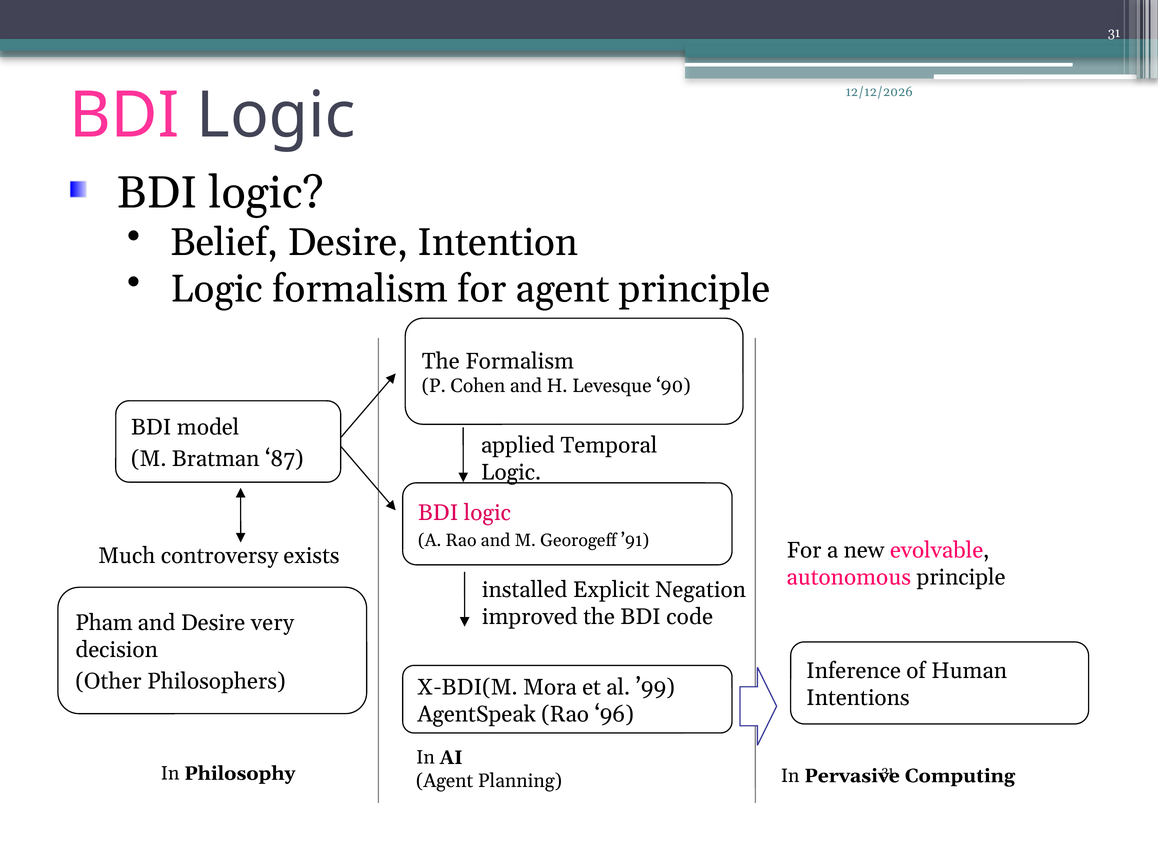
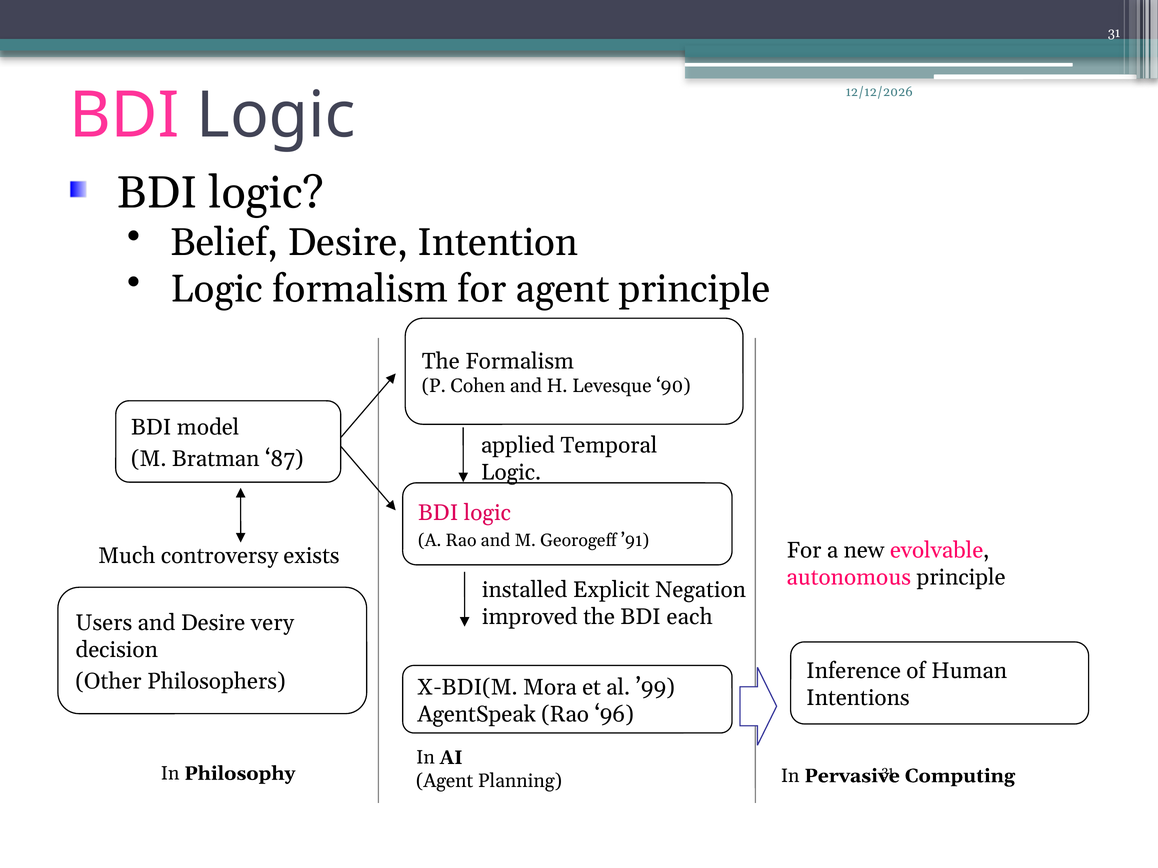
code: code -> each (690, 617)
Pham: Pham -> Users (104, 623)
